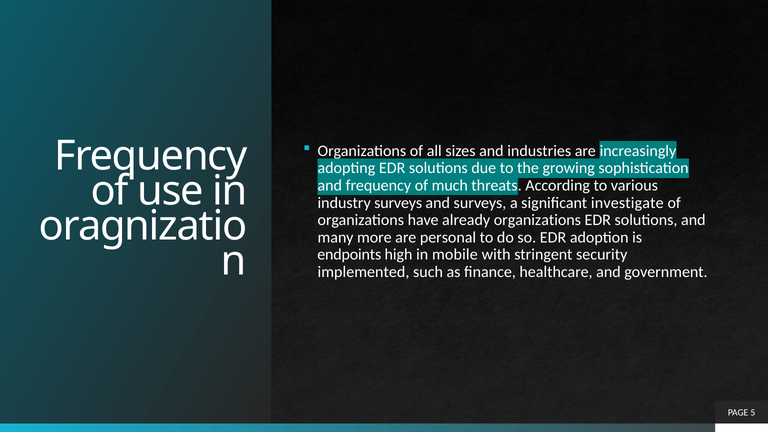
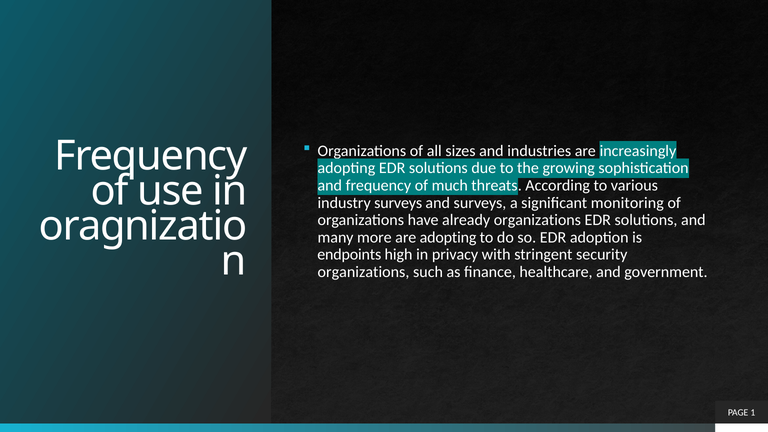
investigate: investigate -> monitoring (627, 203)
are personal: personal -> adopting (448, 237)
mobile: mobile -> privacy (455, 255)
implemented: implemented -> organizations (363, 272)
5: 5 -> 1 (753, 413)
